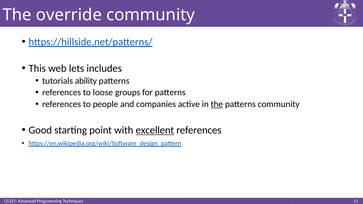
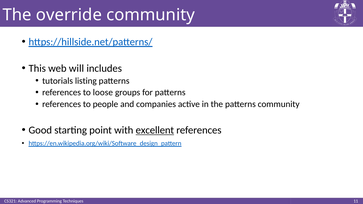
lets: lets -> will (76, 68)
ability: ability -> listing (86, 81)
the underline: present -> none (217, 104)
